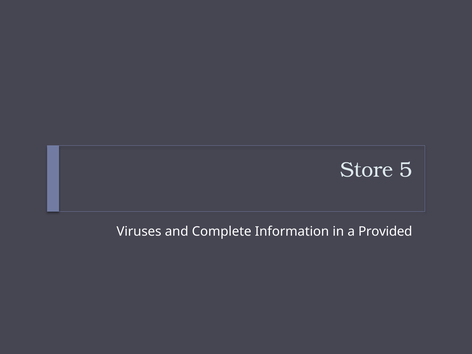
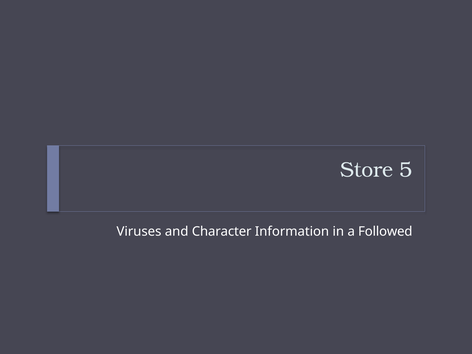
Complete: Complete -> Character (222, 231)
Provided: Provided -> Followed (385, 231)
